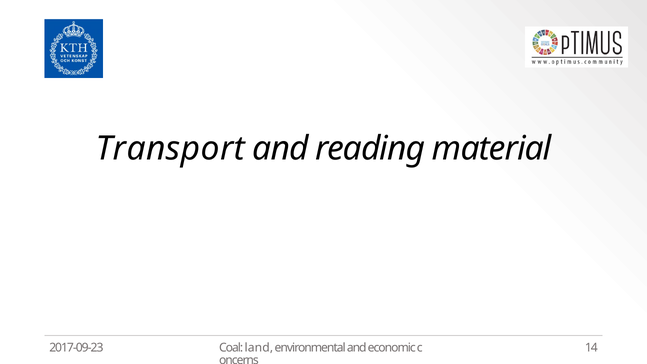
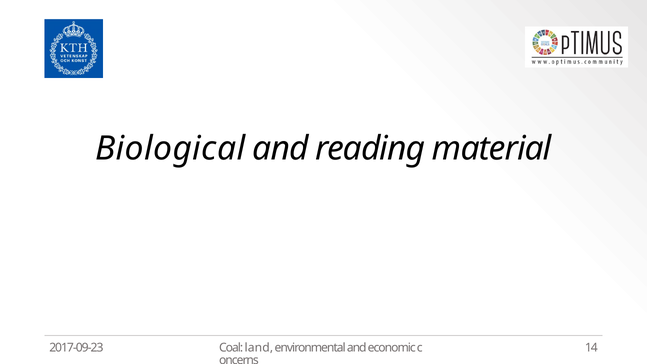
Transport: Transport -> Biological (170, 148)
